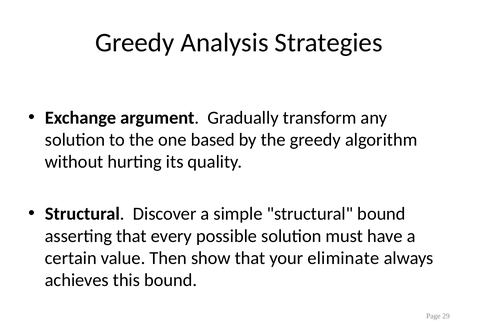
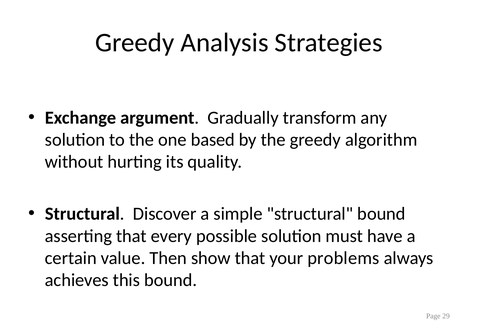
eliminate: eliminate -> problems (343, 258)
